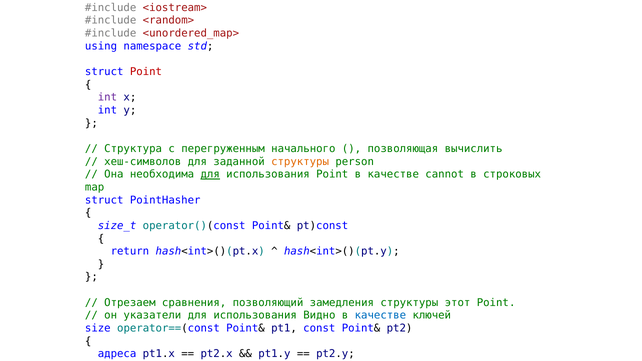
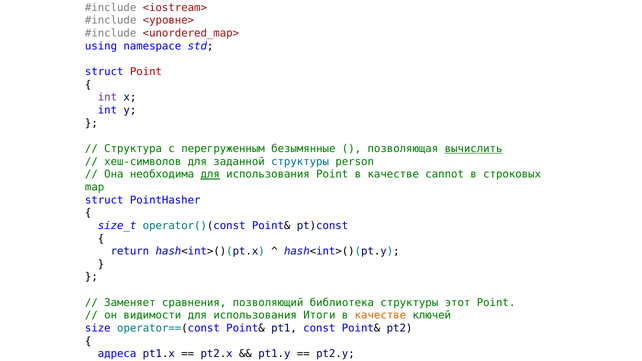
<random>: <random> -> <уровне> (168, 20)
начального: начального -> безымянные (303, 149)
вычислить underline: none -> present (474, 149)
структуры colour: orange -> blue (300, 162)
Отрезаем: Отрезаем -> Заменяет (130, 303)
замедления: замедления -> библиотека (342, 303)
указатели: указатели -> видимости (152, 316)
Видно: Видно -> Итоги (319, 316)
качестве colour: blue -> orange (380, 316)
